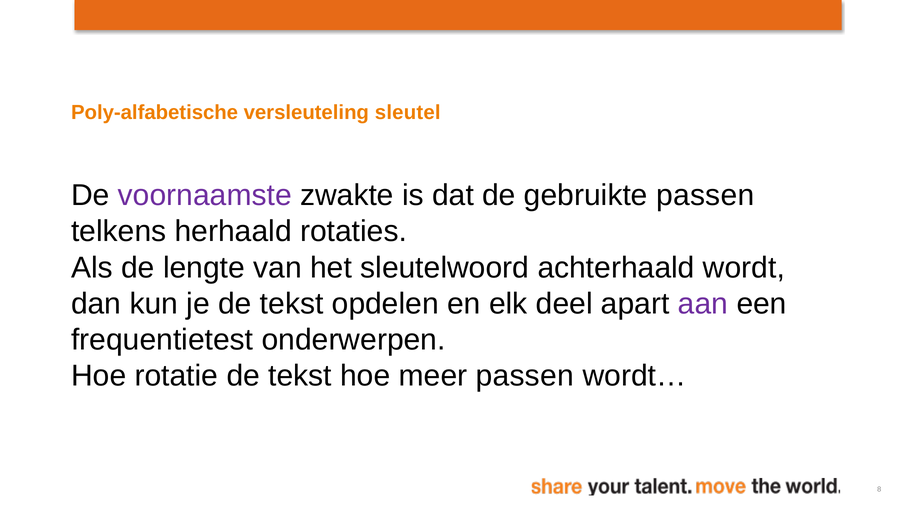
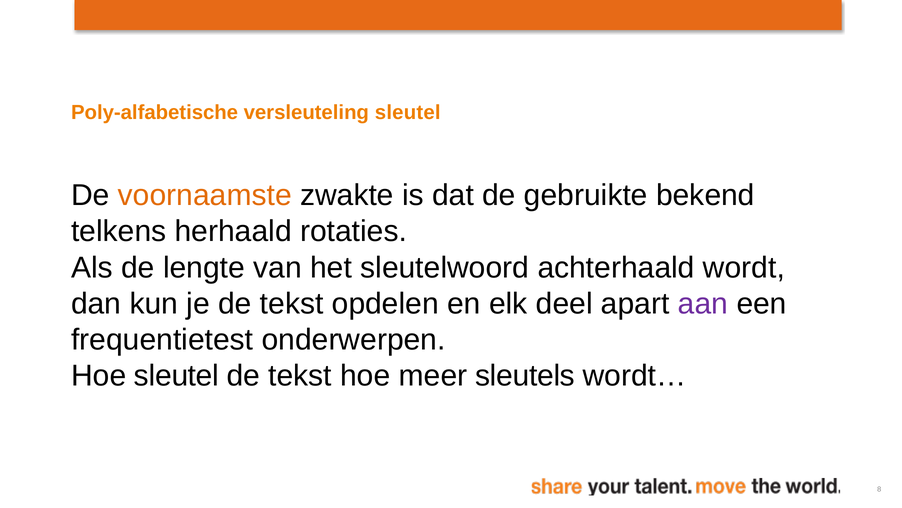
voornaamste colour: purple -> orange (205, 195)
gebruikte passen: passen -> bekend (705, 195)
Hoe rotatie: rotatie -> sleutel (177, 376)
meer passen: passen -> sleutels (525, 376)
